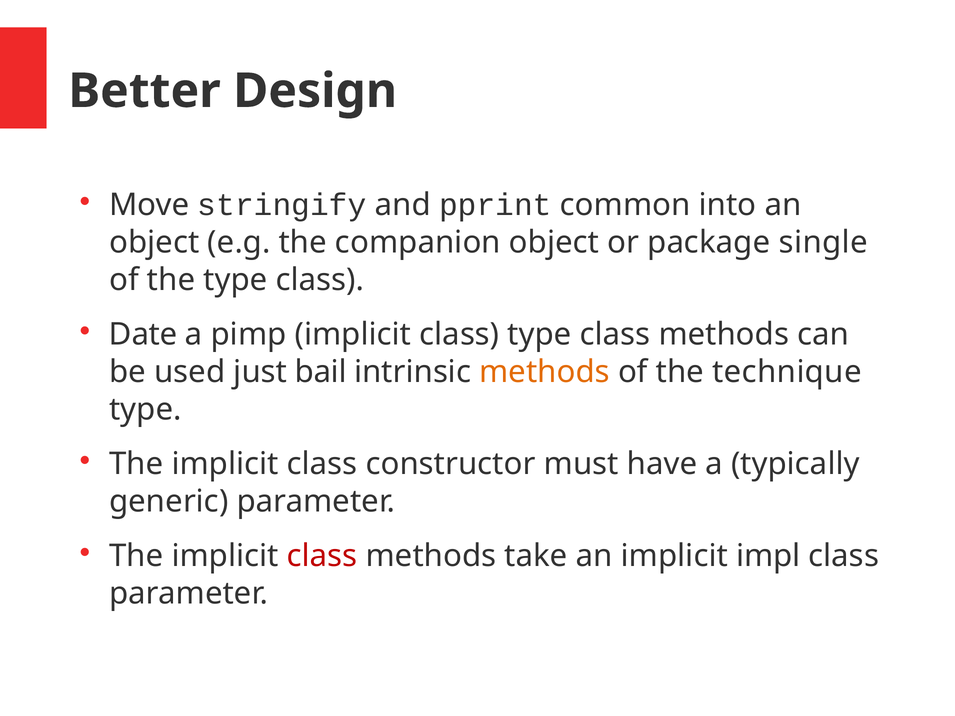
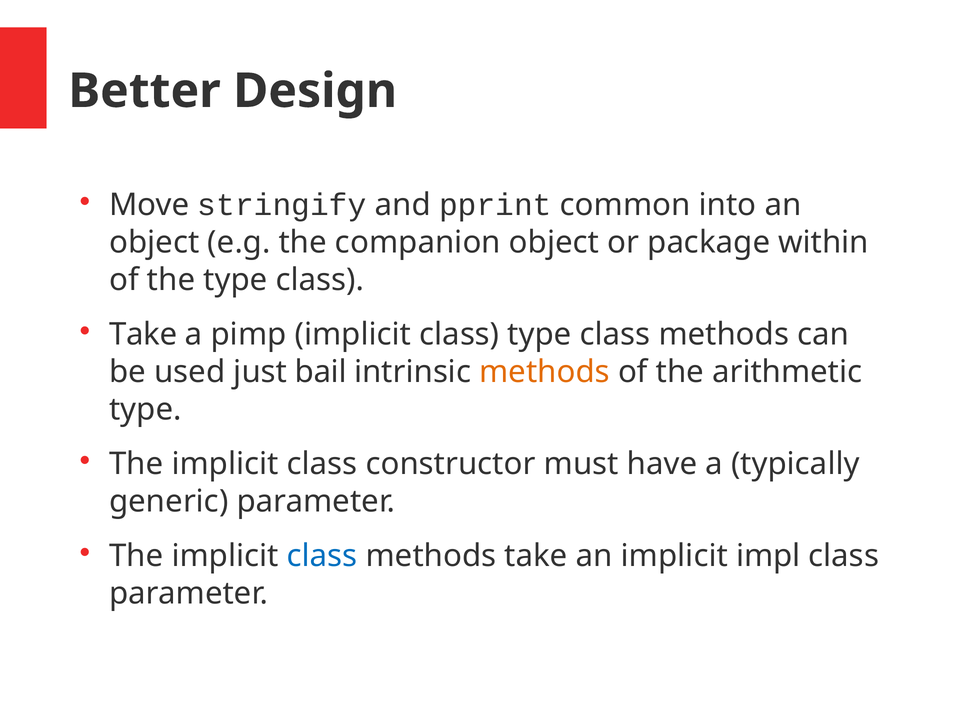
single: single -> within (823, 243)
Date: Date -> Take (143, 335)
technique: technique -> arithmetic (787, 372)
class colour: red -> blue (322, 556)
